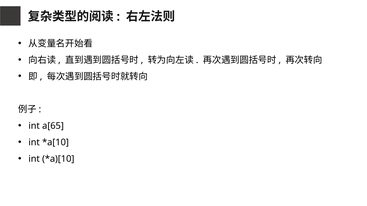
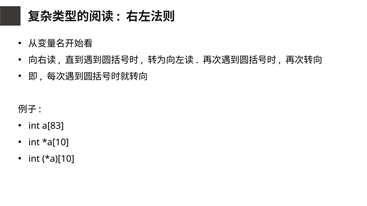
a[65: a[65 -> a[83 (53, 126)
